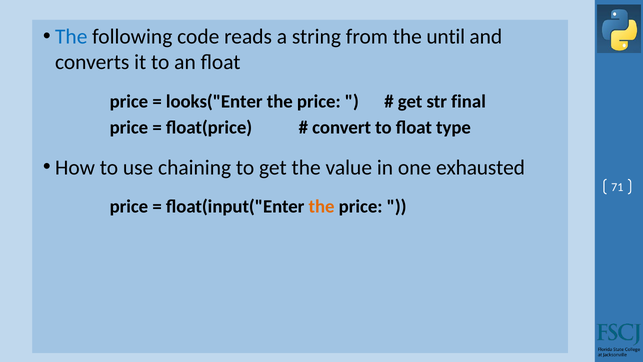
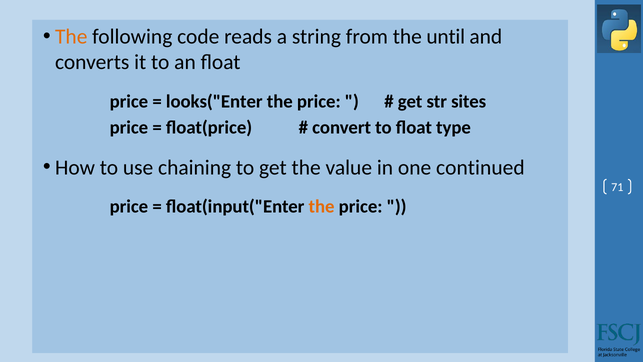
The colour: blue -> orange (71, 37)
final: final -> sites (469, 101)
exhausted: exhausted -> continued (480, 167)
